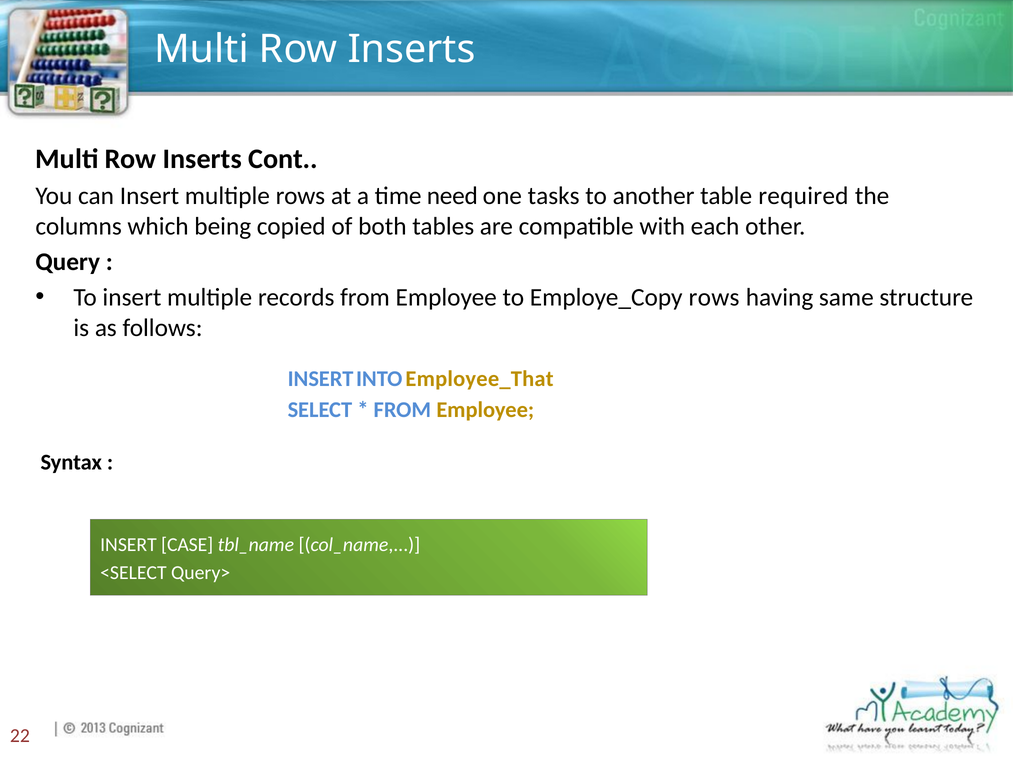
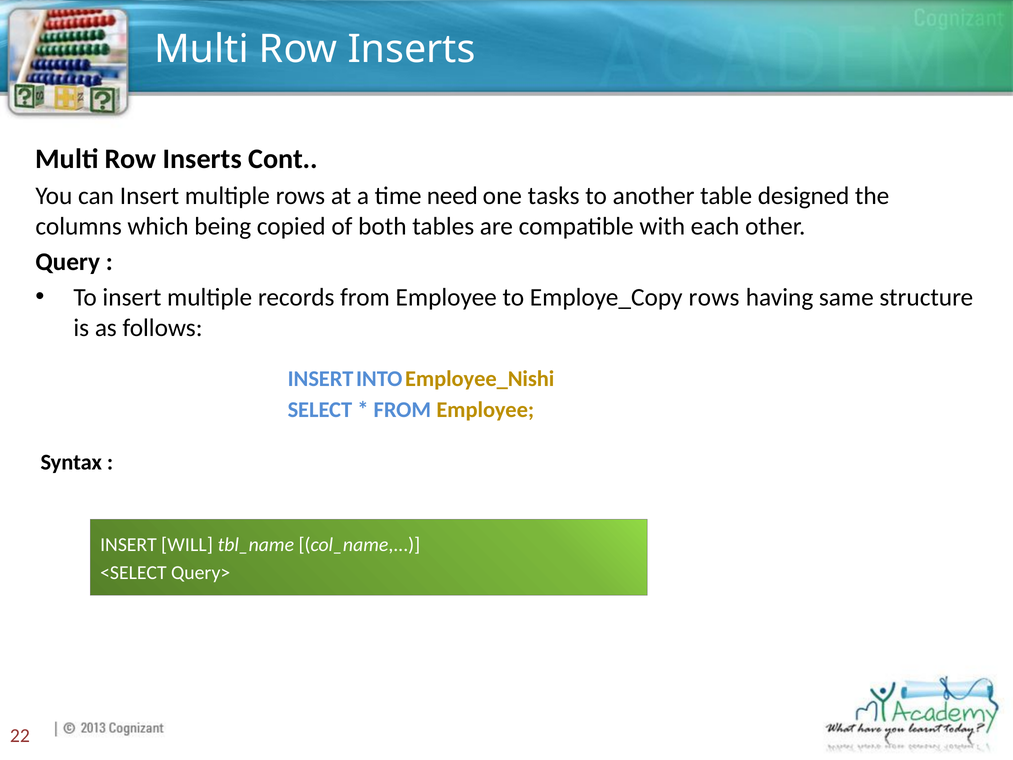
required: required -> designed (804, 196)
Employee_That: Employee_That -> Employee_Nishi (480, 379)
CASE: CASE -> WILL (187, 545)
